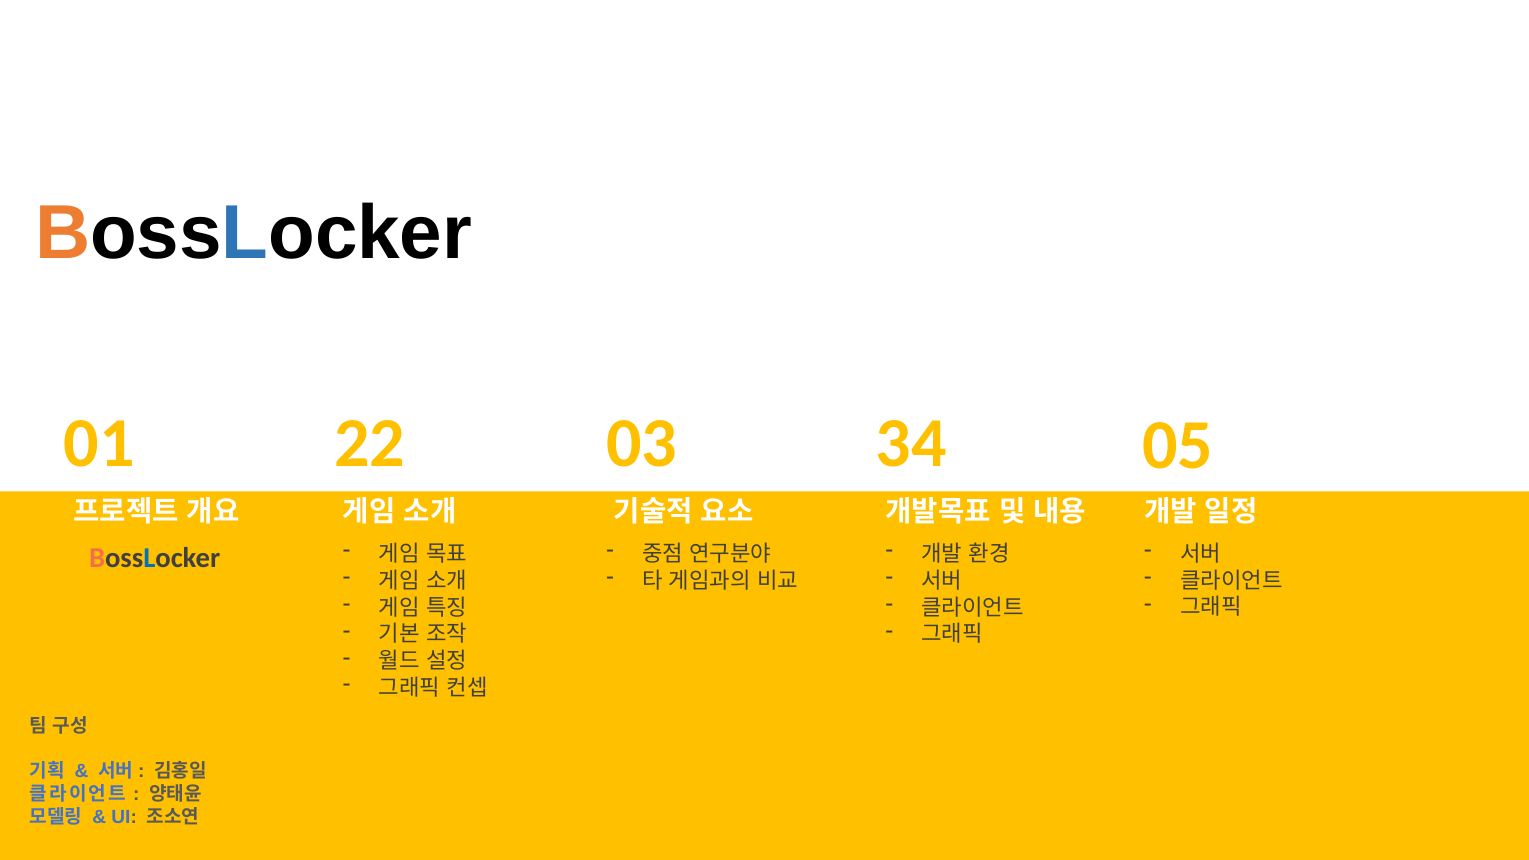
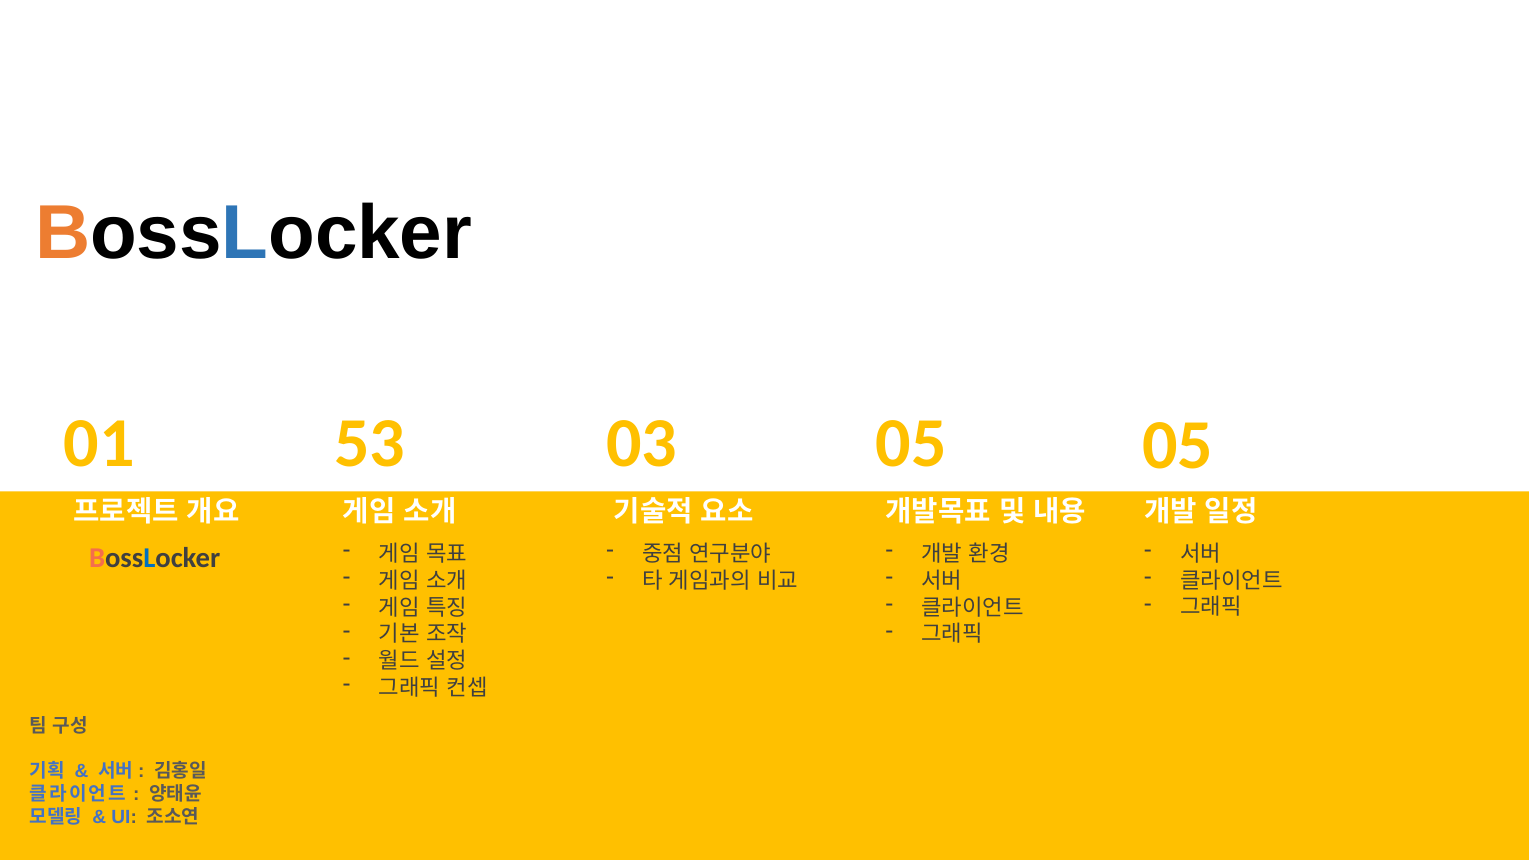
22: 22 -> 53 (370, 443)
03 34: 34 -> 05 (911, 443)
